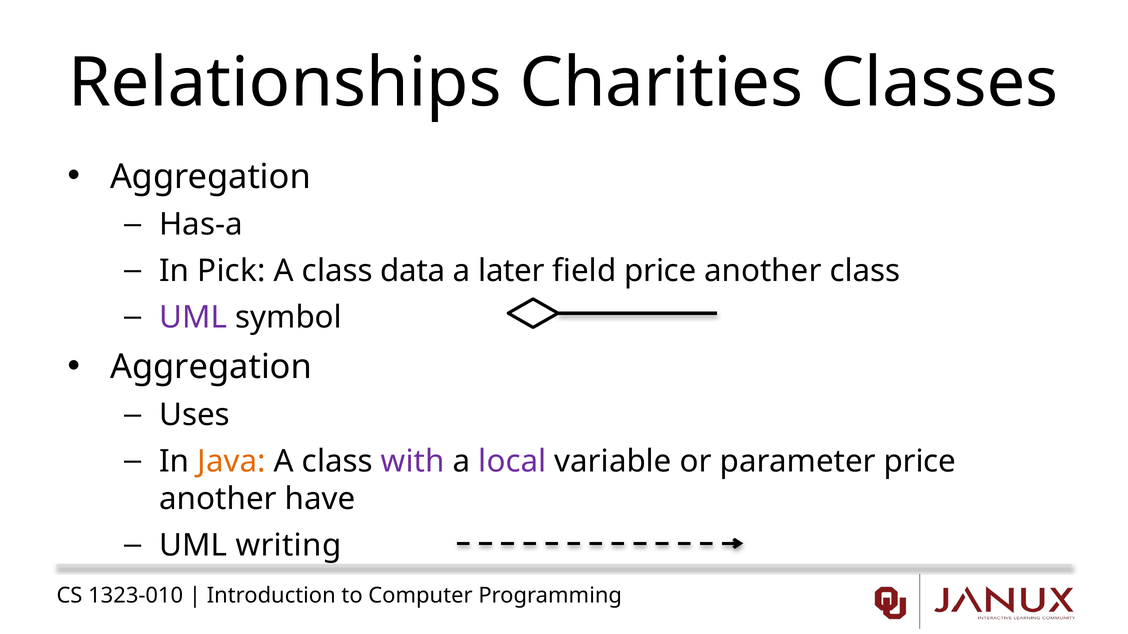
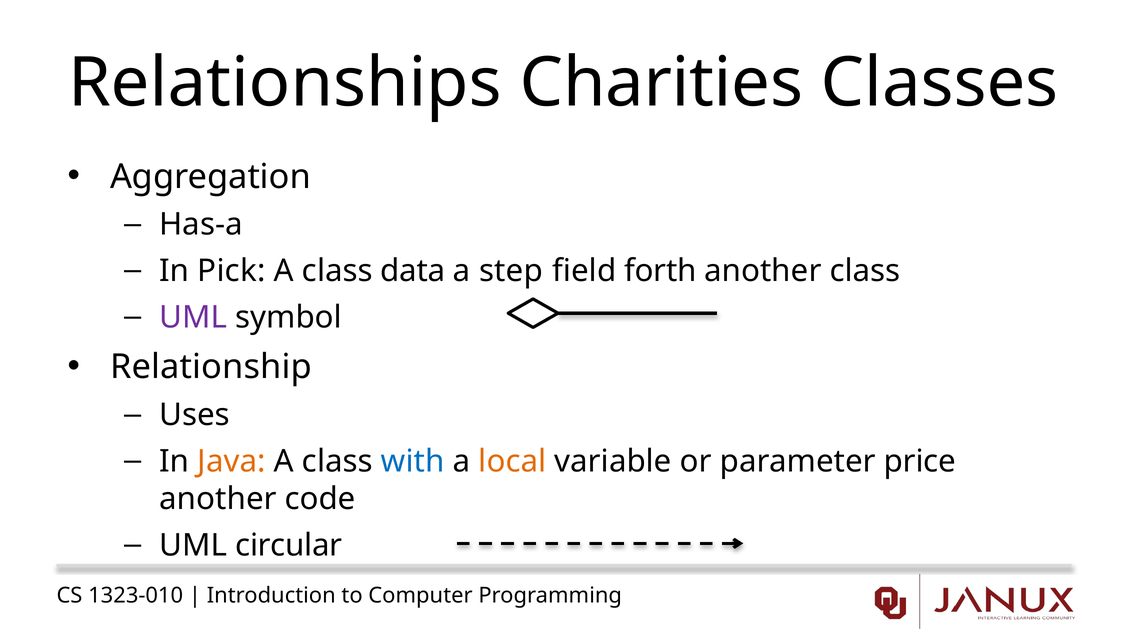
later: later -> step (511, 271)
field price: price -> forth (660, 271)
Aggregation: Aggregation -> Relationship (211, 367)
with colour: purple -> blue (413, 462)
local colour: purple -> orange (512, 462)
have: have -> code (320, 499)
writing: writing -> circular (289, 546)
